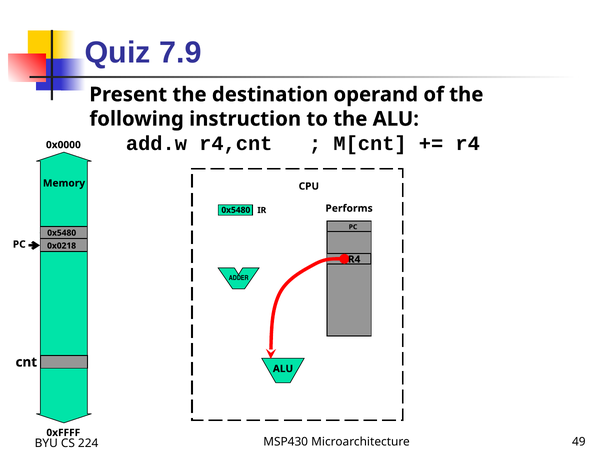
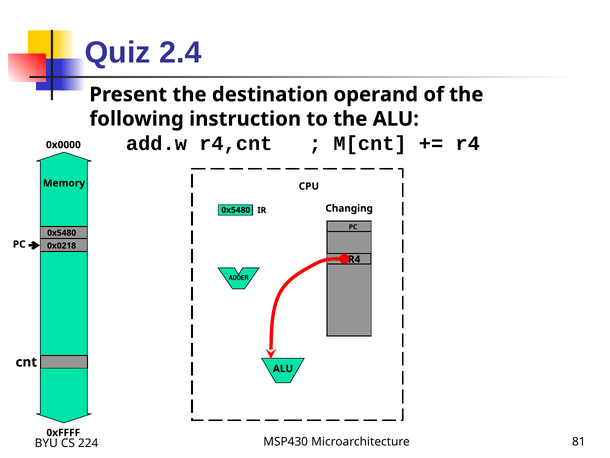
7.9: 7.9 -> 2.4 (180, 52)
Performs: Performs -> Changing (349, 208)
49: 49 -> 81 (579, 441)
